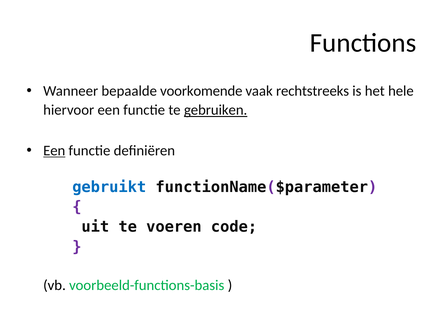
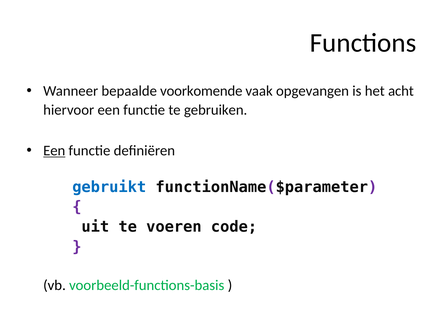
rechtstreeks: rechtstreeks -> opgevangen (313, 91)
hele: hele -> acht (401, 91)
gebruiken underline: present -> none (216, 110)
